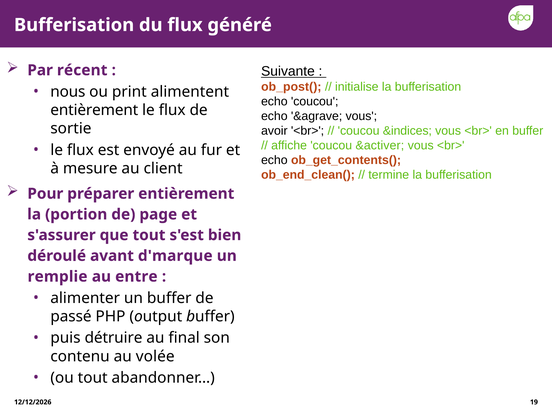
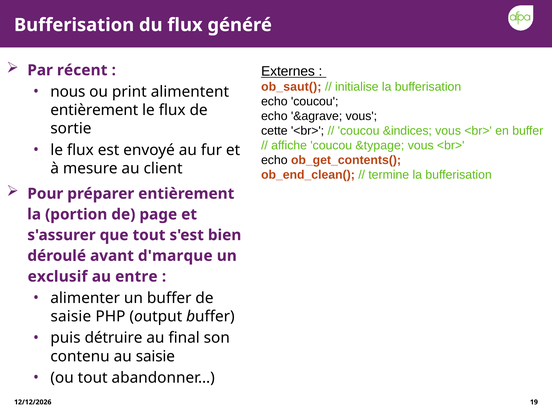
Suivante: Suivante -> Externes (288, 71)
ob_post(: ob_post( -> ob_saut( (291, 87)
avoir: avoir -> cette (274, 131)
&activer: &activer -> &typage (380, 146)
remplie: remplie -> exclusif (58, 277)
passé: passé -> saisie (71, 316)
au volée: volée -> saisie (155, 356)
